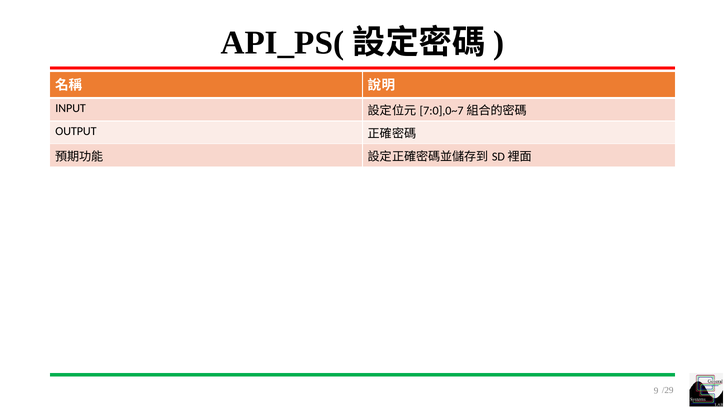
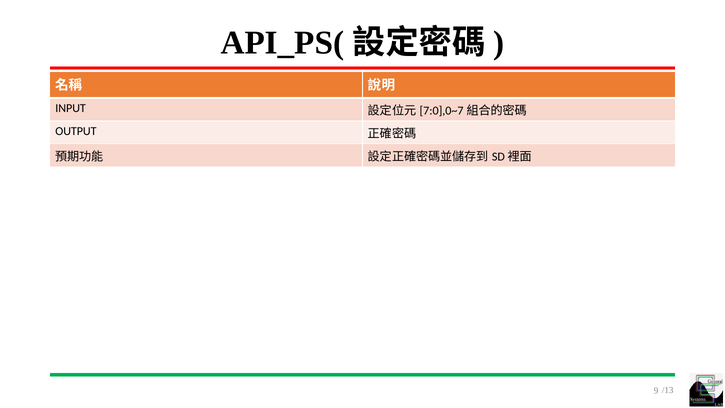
/29: /29 -> /13 (668, 390)
